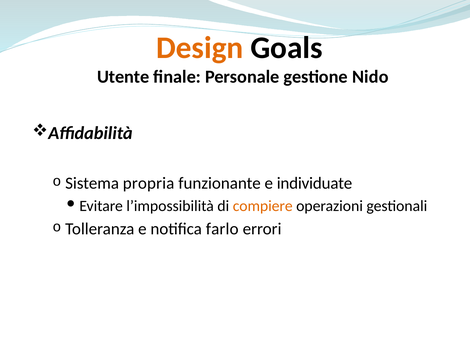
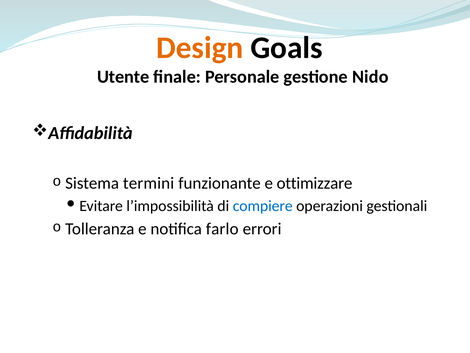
propria: propria -> termini (149, 183)
individuate: individuate -> ottimizzare (314, 183)
compiere colour: orange -> blue (263, 206)
